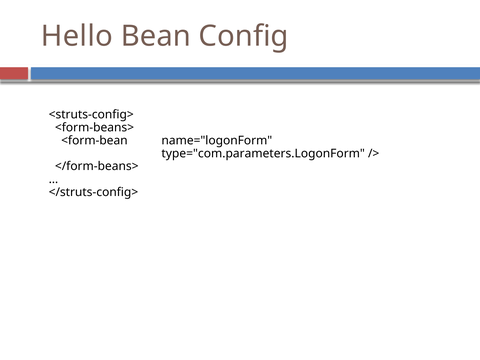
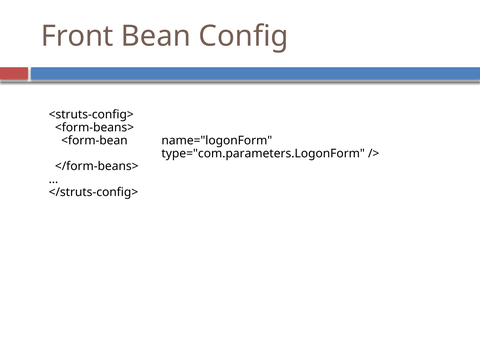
Hello: Hello -> Front (77, 36)
